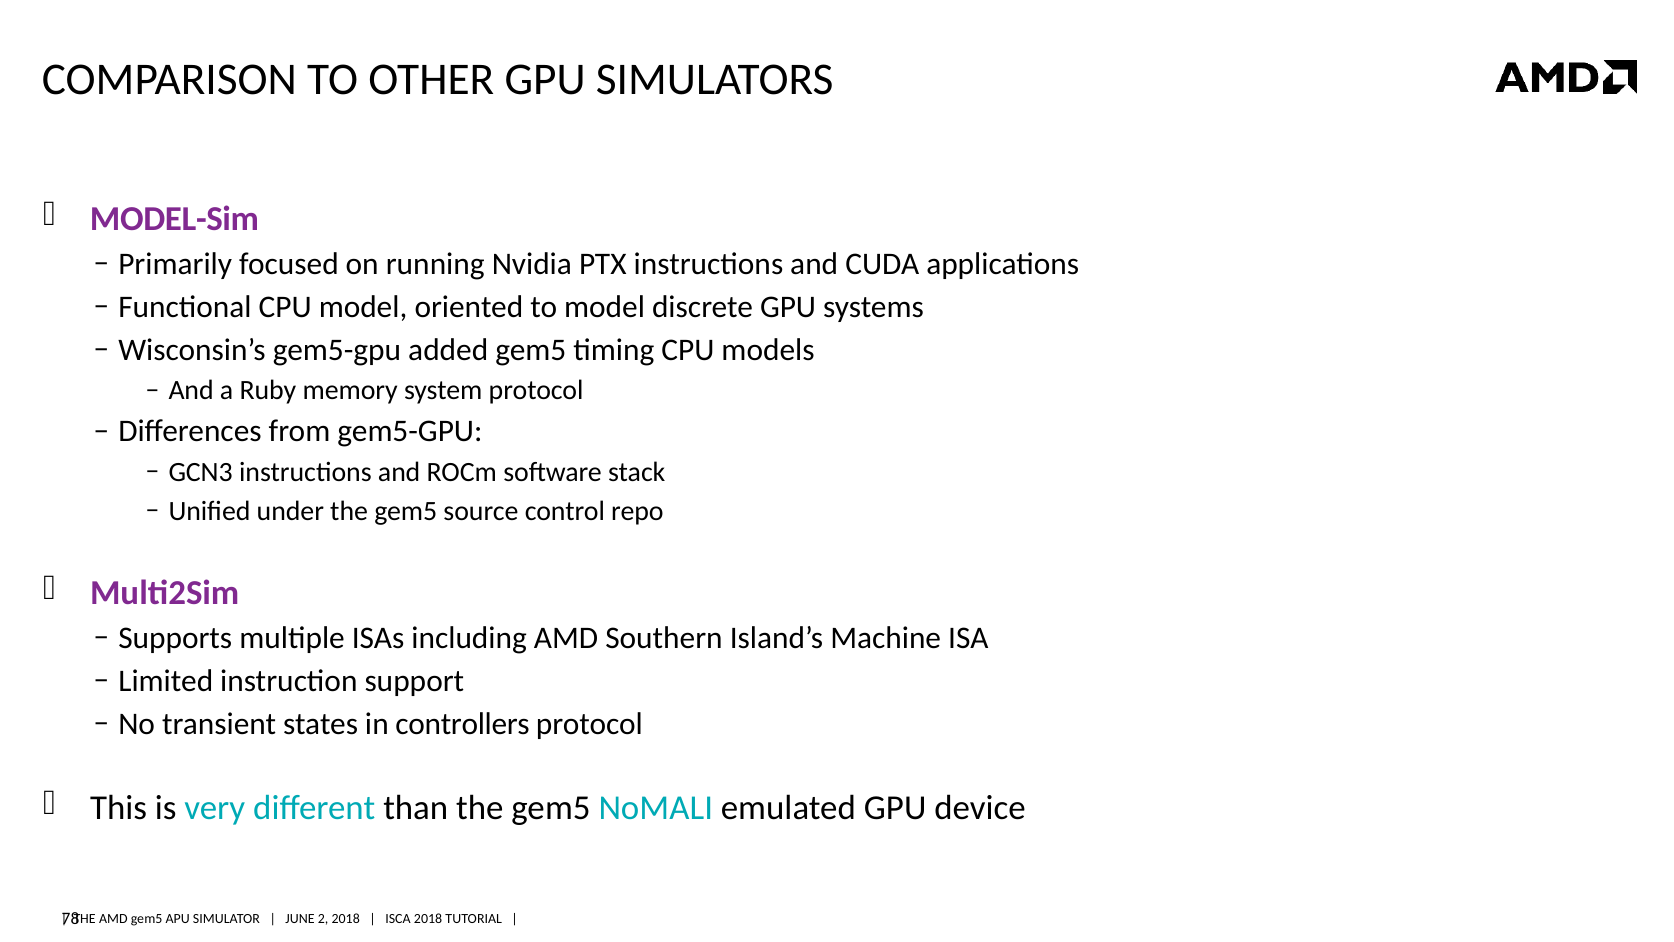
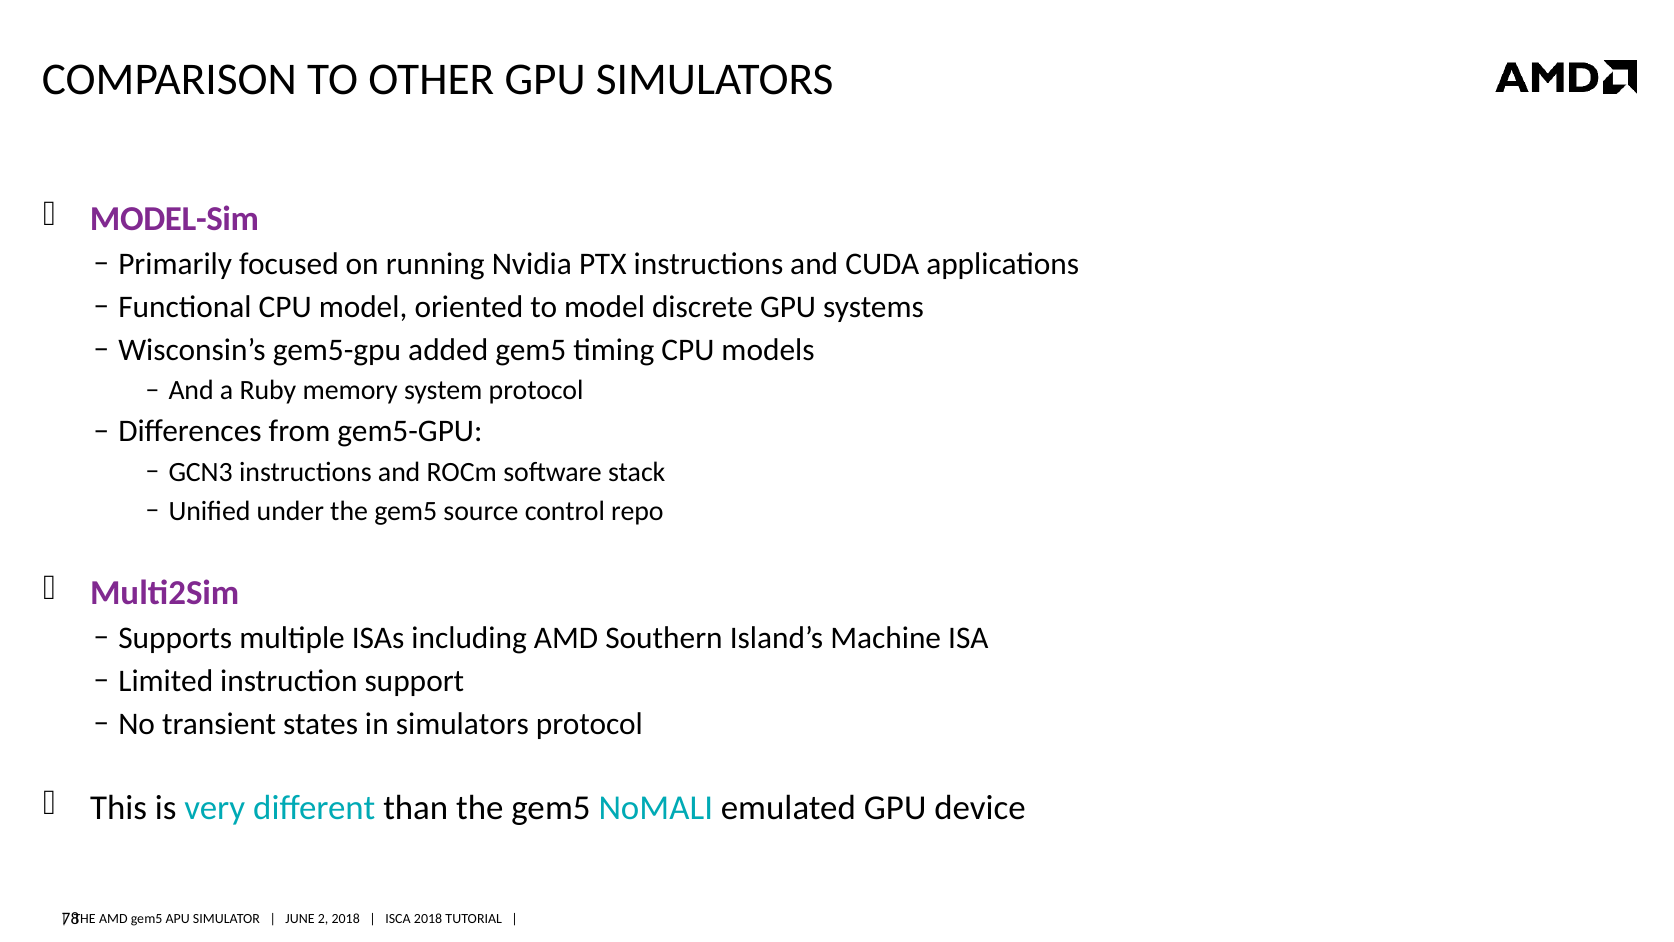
in controllers: controllers -> simulators (462, 724)
